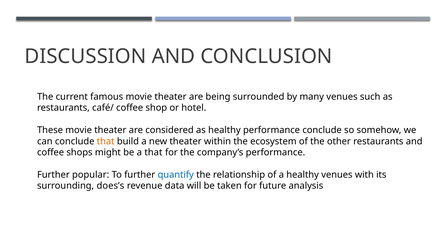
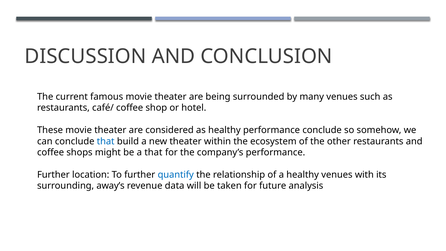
that colour: orange -> blue (106, 141)
popular: popular -> location (91, 175)
does’s: does’s -> away’s (111, 186)
